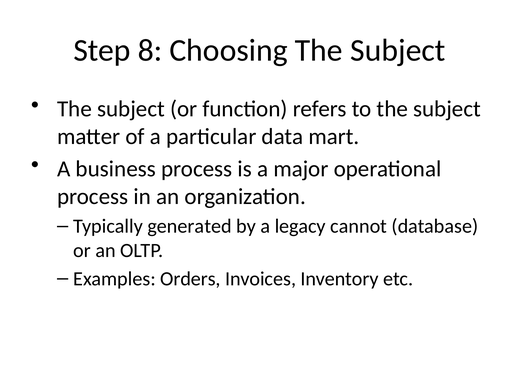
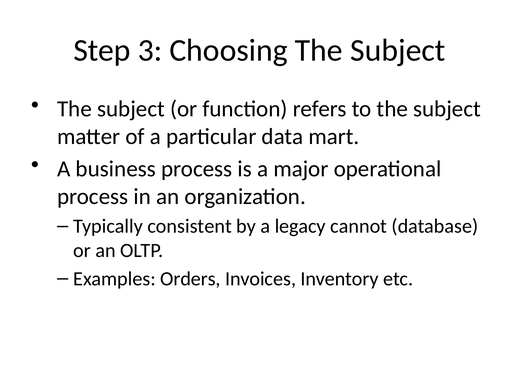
8: 8 -> 3 (150, 50)
generated: generated -> consistent (190, 226)
